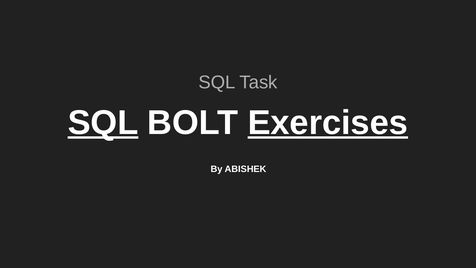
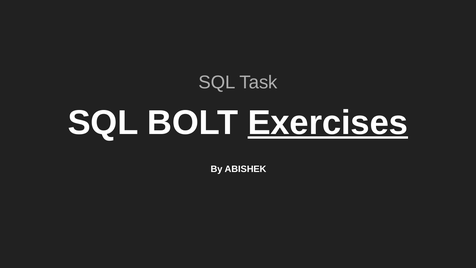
SQL underline: present -> none (103, 123)
